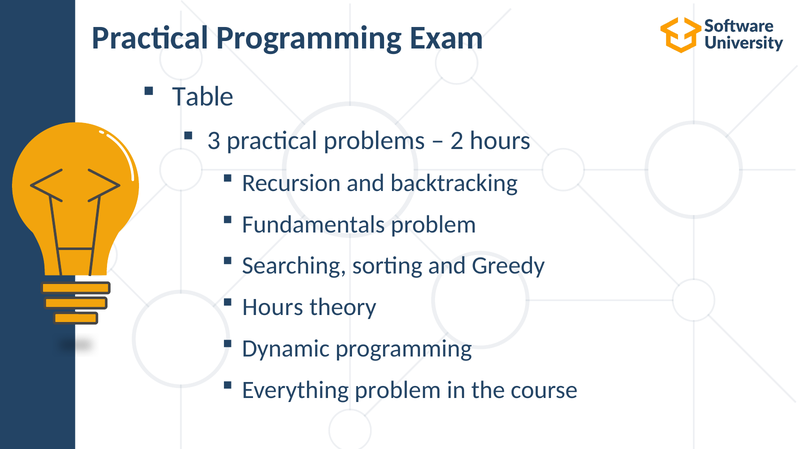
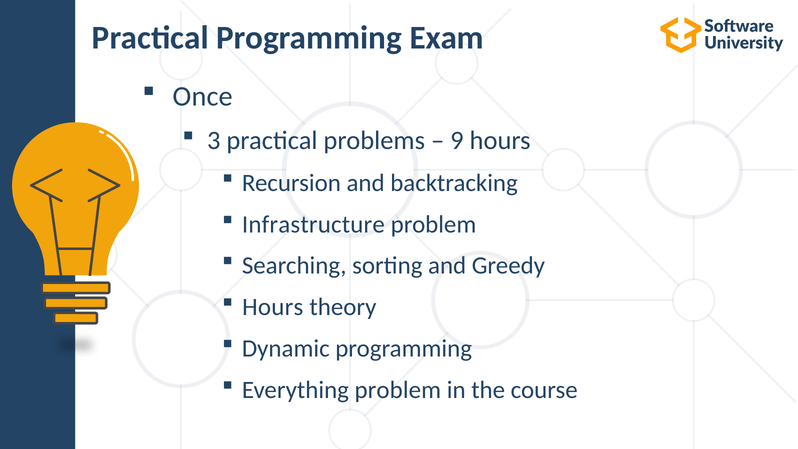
Table: Table -> Once (203, 96)
2: 2 -> 9 (457, 141)
Fundamentals: Fundamentals -> Infrastructure (313, 224)
